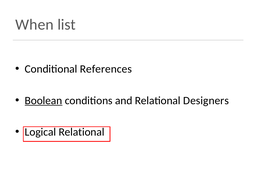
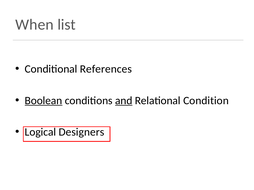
and underline: none -> present (124, 101)
Designers: Designers -> Condition (206, 101)
Logical Relational: Relational -> Designers (81, 132)
